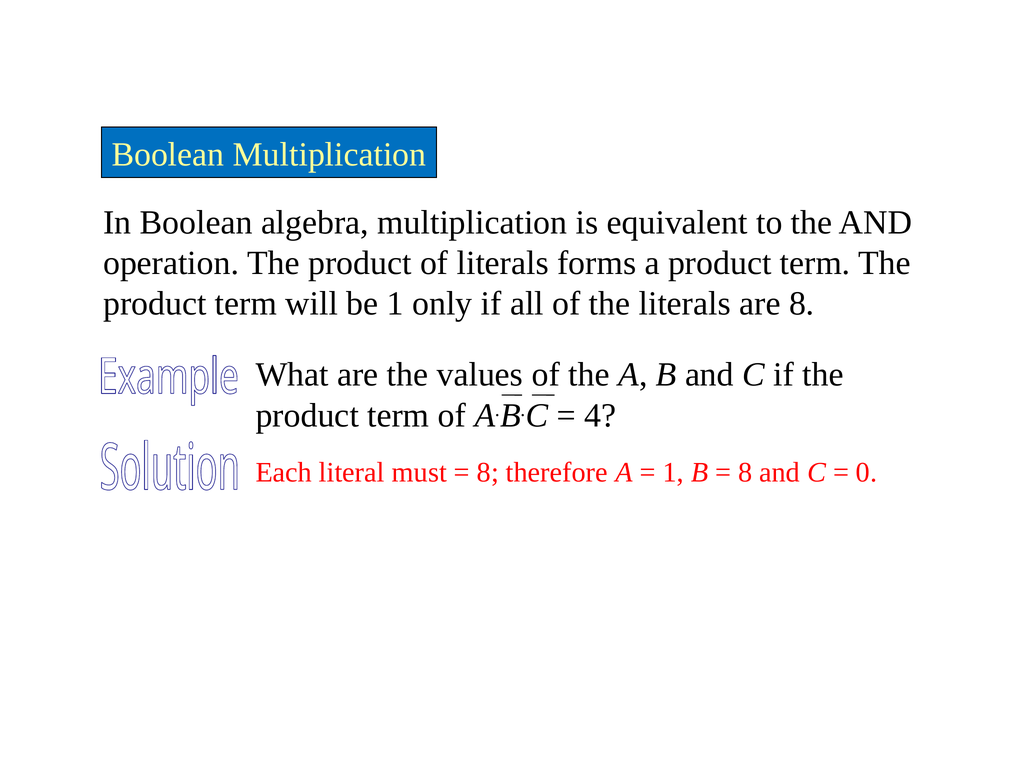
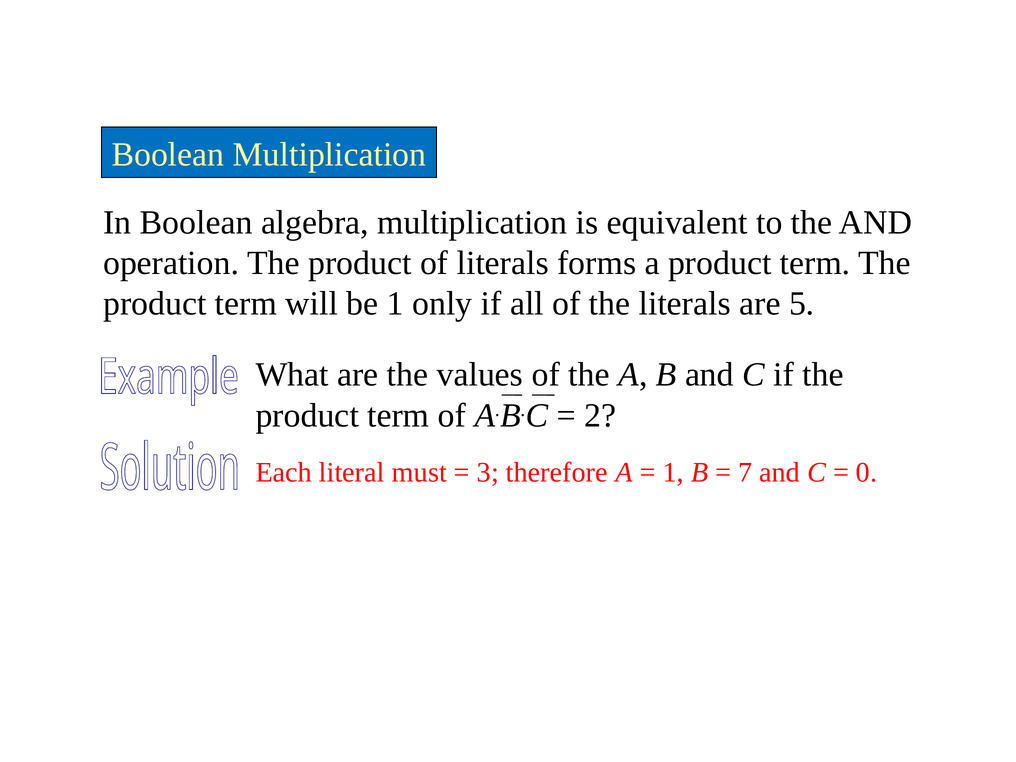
are 8: 8 -> 5 (802, 304)
4: 4 -> 2 (600, 415)
8: 8 -> 3 (488, 473)
8: 8 -> 7 (745, 473)
